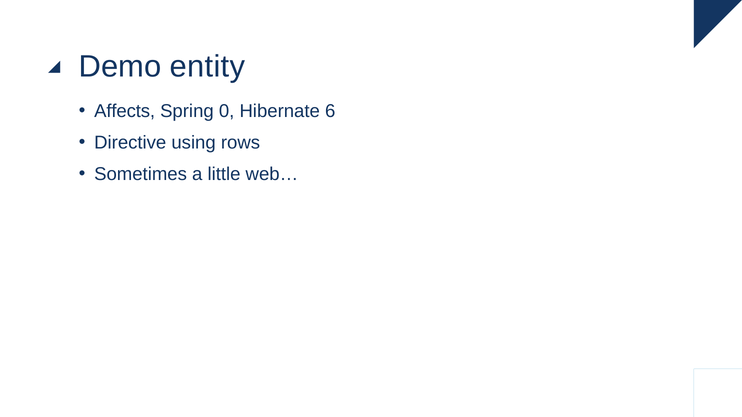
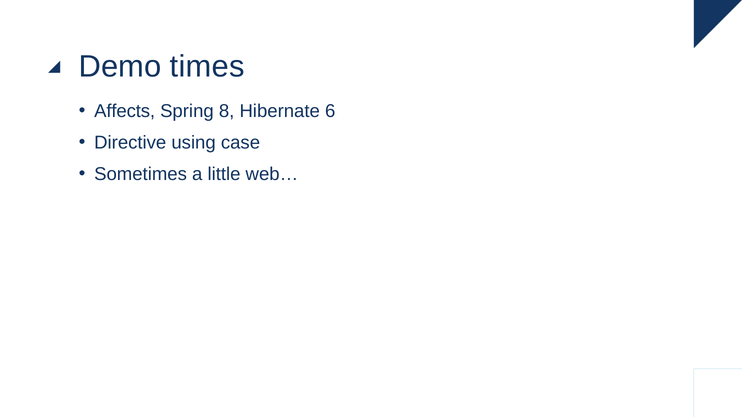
entity: entity -> times (207, 66)
0: 0 -> 8 (227, 111)
rows: rows -> case (240, 143)
